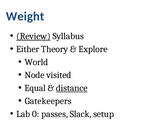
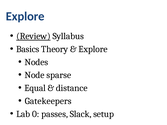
Weight: Weight -> Explore (25, 16)
Either: Either -> Basics (28, 49)
World: World -> Nodes (36, 62)
visited: visited -> sparse (59, 75)
distance underline: present -> none (72, 88)
